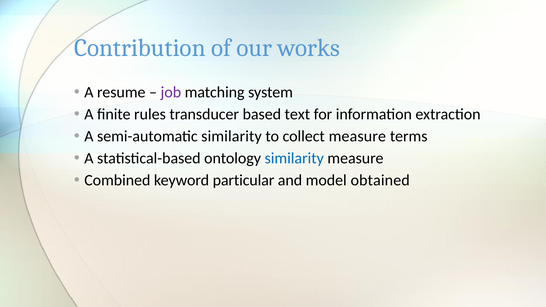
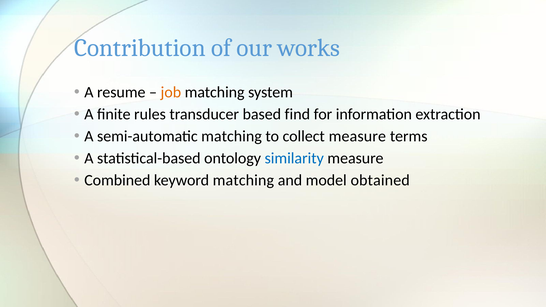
job colour: purple -> orange (171, 92)
text: text -> find (297, 114)
semi-automatic similarity: similarity -> matching (232, 136)
keyword particular: particular -> matching (243, 180)
